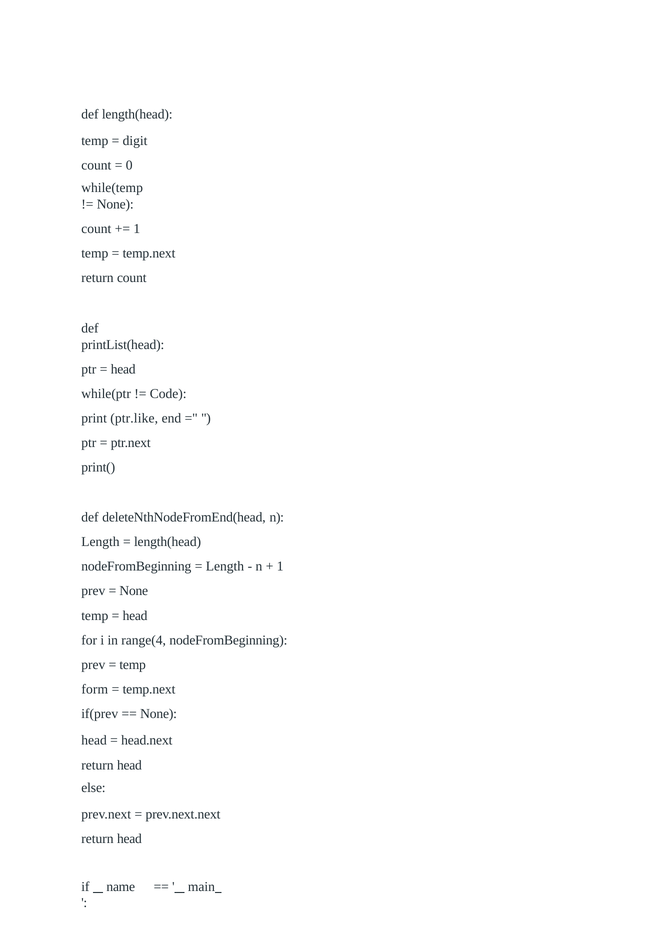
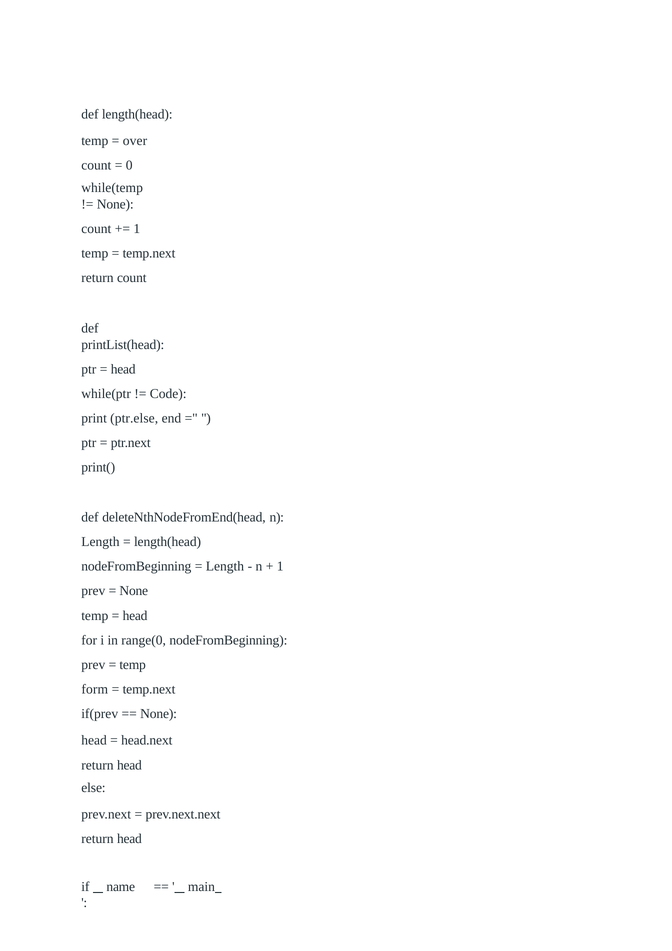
digit: digit -> over (135, 141)
ptr.like: ptr.like -> ptr.else (134, 418)
range(4: range(4 -> range(0 (144, 640)
